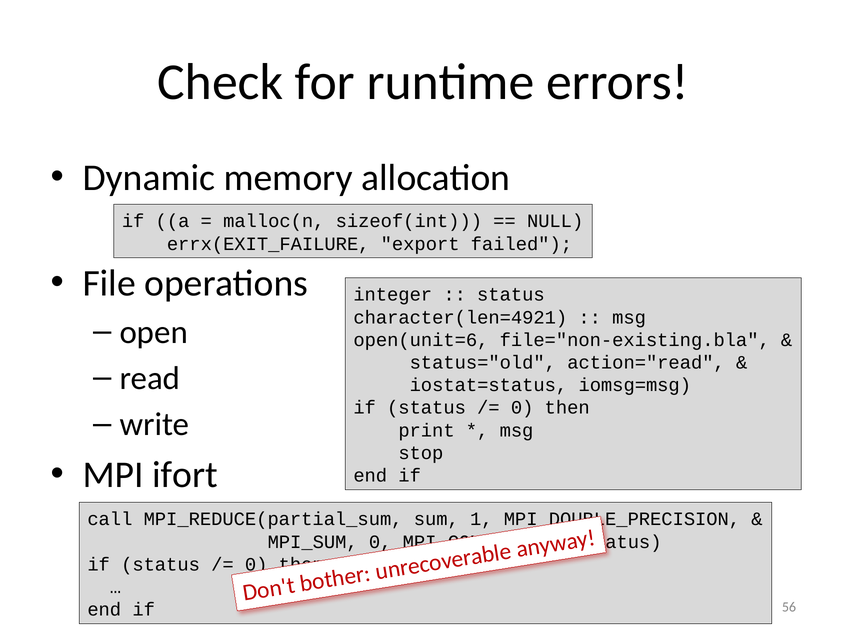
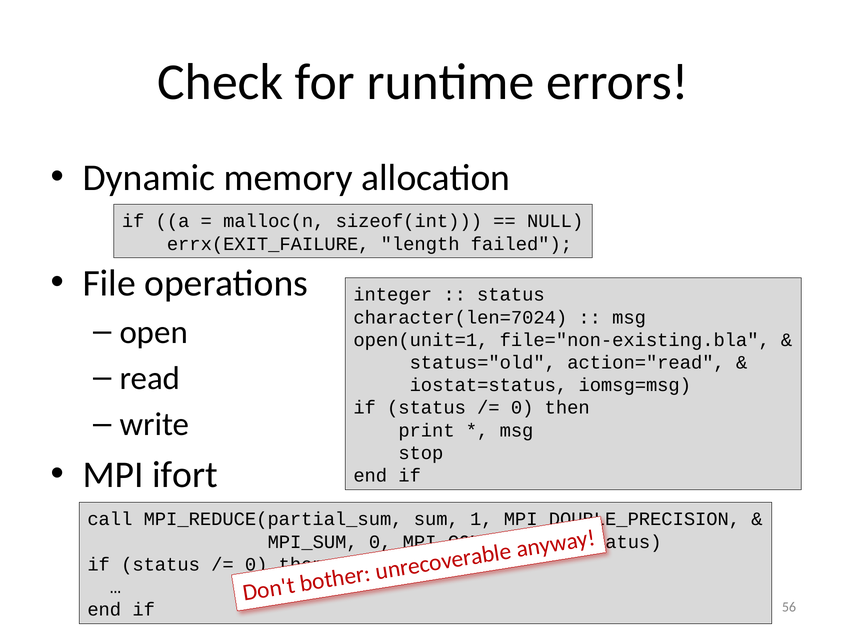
export: export -> length (420, 244)
character(len=4921: character(len=4921 -> character(len=7024 (460, 317)
open(unit=6: open(unit=6 -> open(unit=1 (421, 340)
